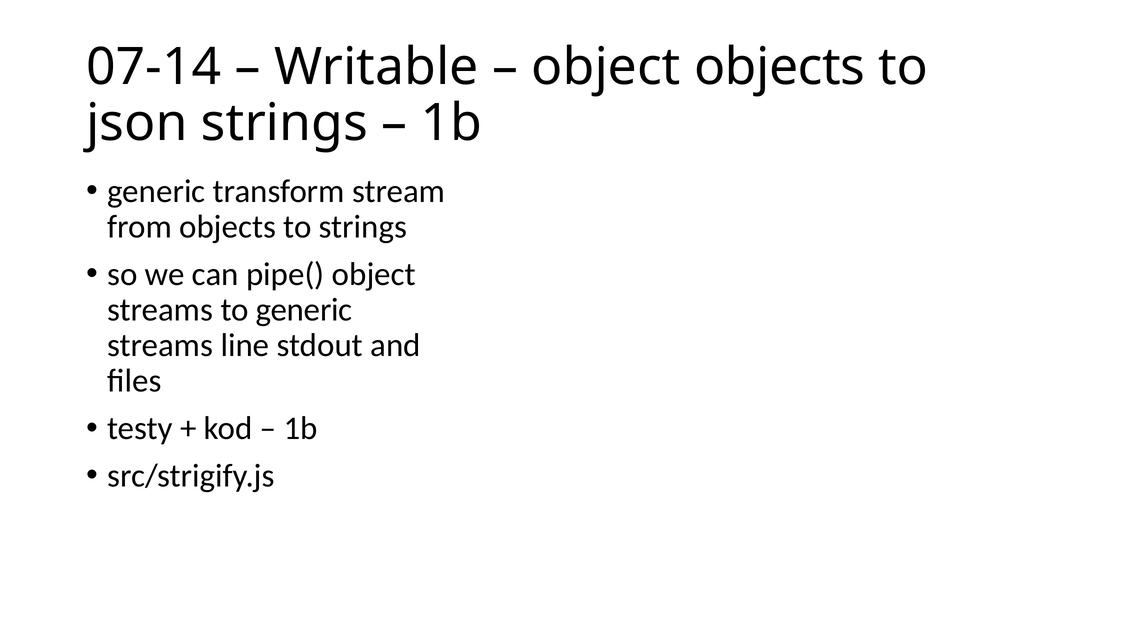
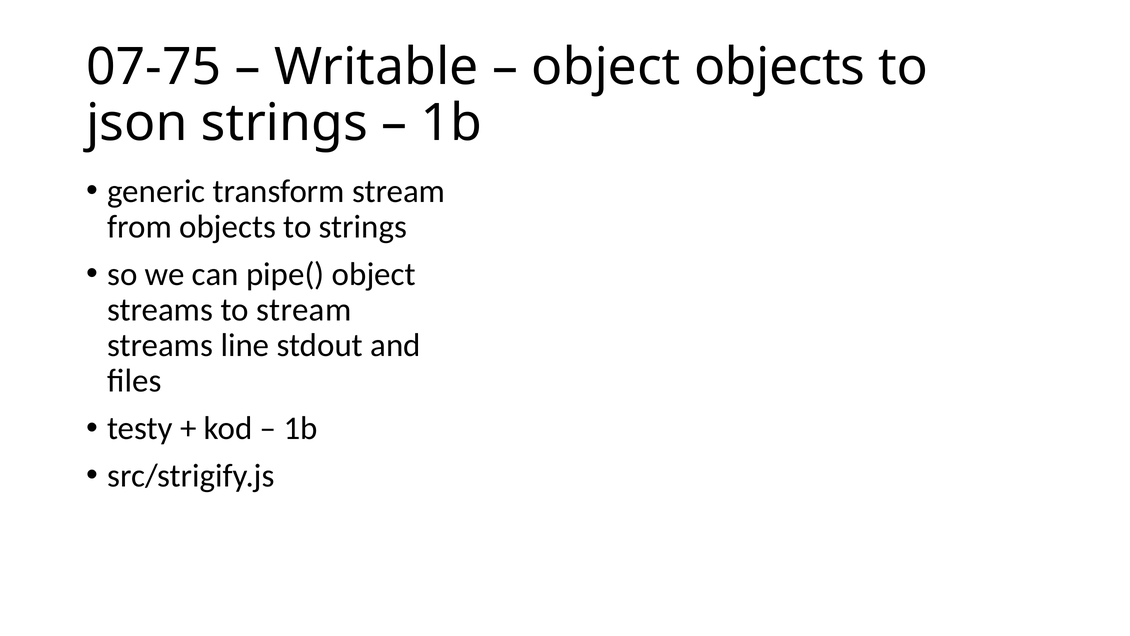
07-14: 07-14 -> 07-75 (154, 67)
to generic: generic -> stream (304, 310)
